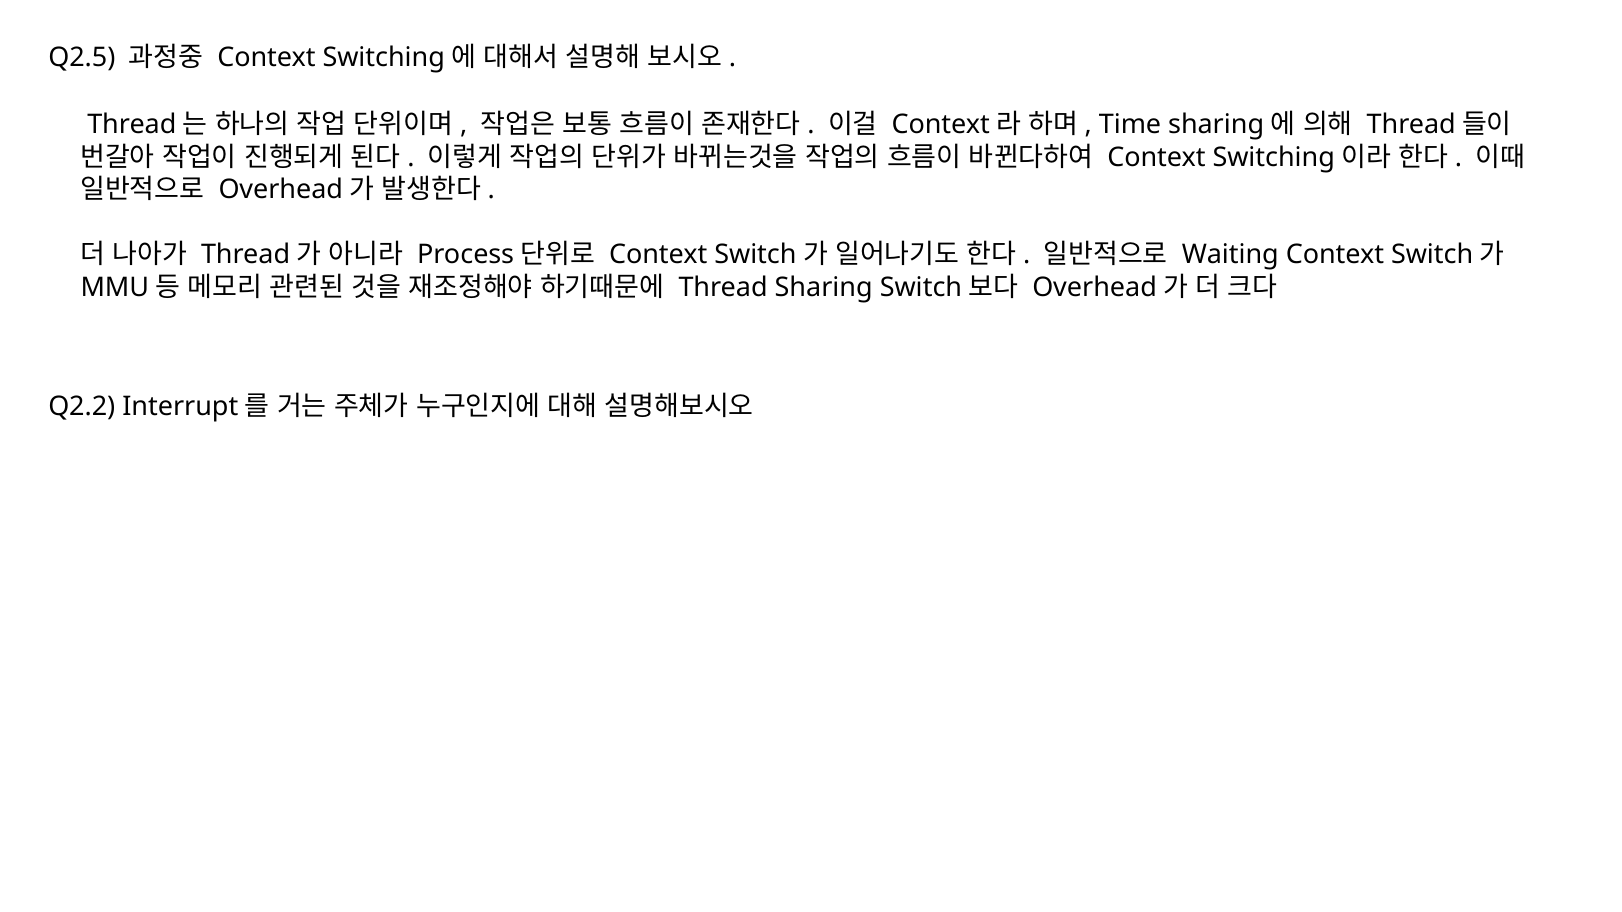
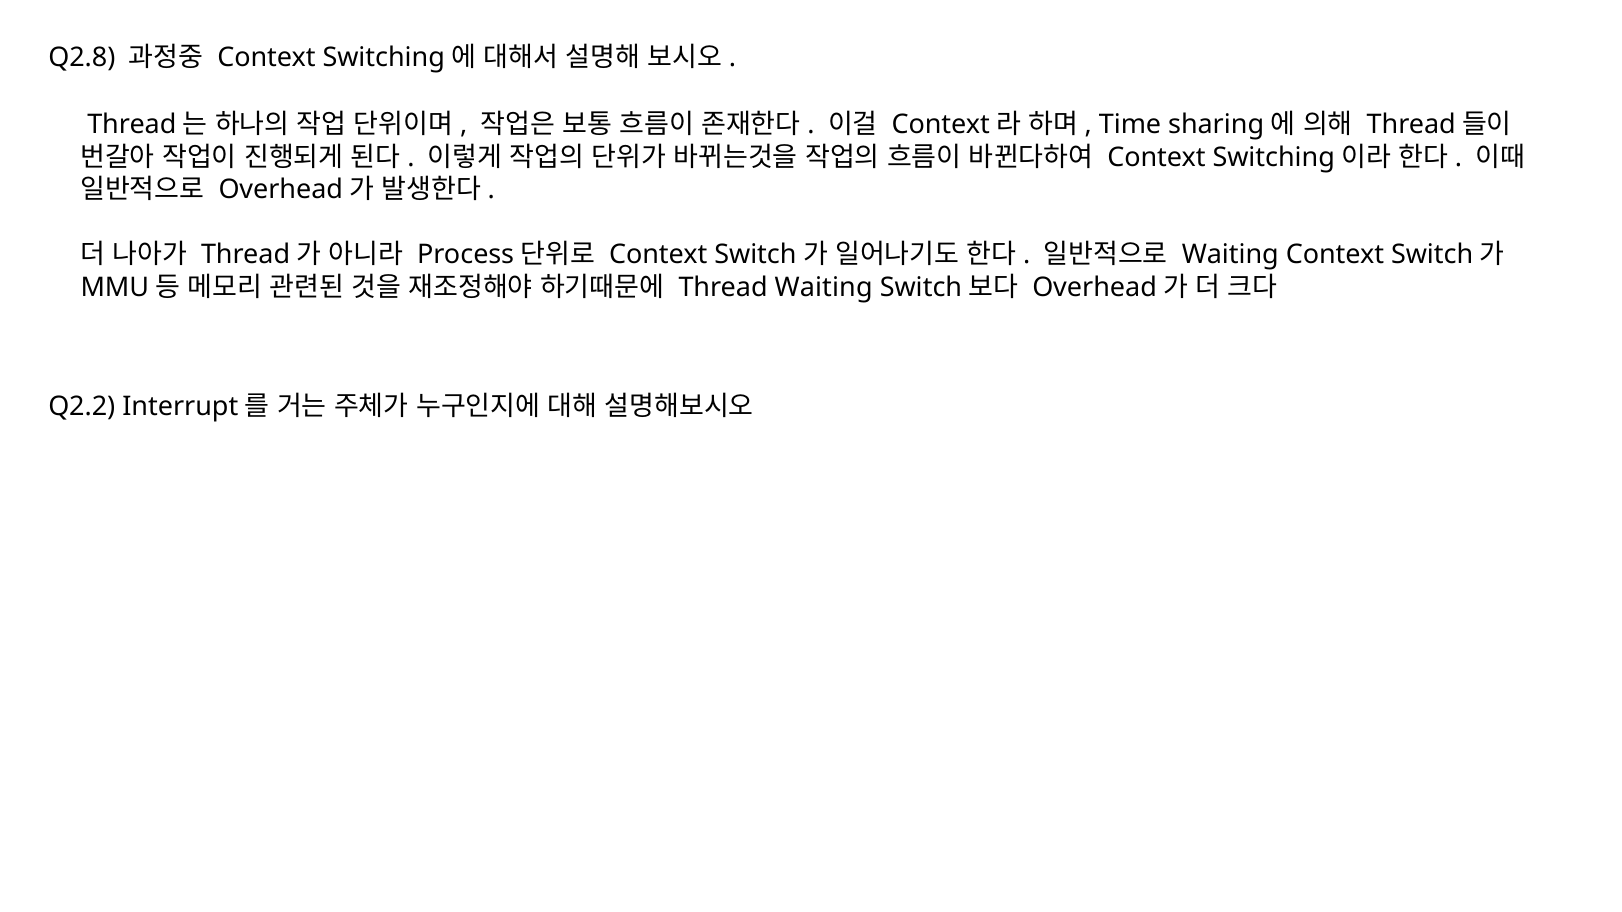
Q2.5: Q2.5 -> Q2.8 (82, 57)
Thread Sharing: Sharing -> Waiting (824, 287)
